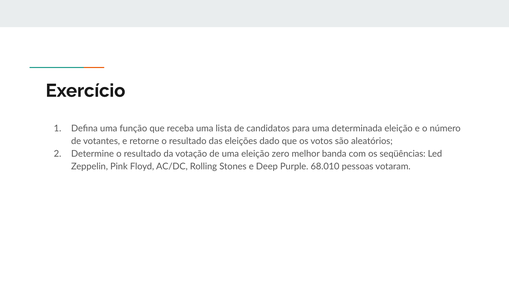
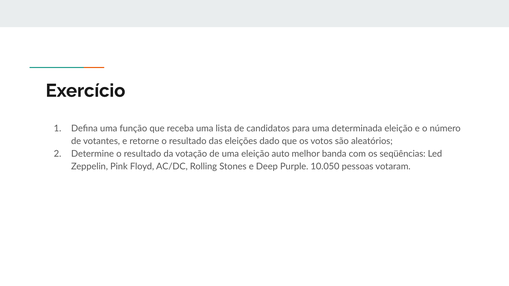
zero: zero -> auto (281, 154)
68.010: 68.010 -> 10.050 (325, 167)
